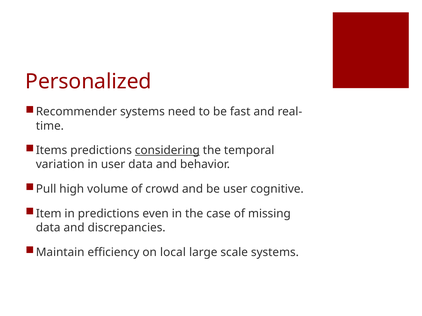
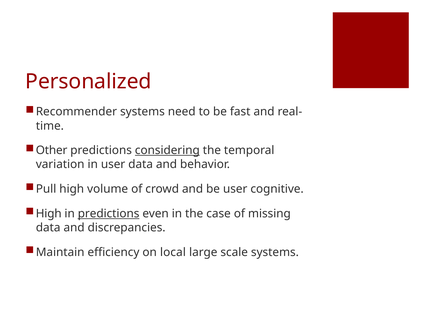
Items: Items -> Other (52, 151)
Item: Item -> High (49, 214)
predictions underline: none -> present (109, 214)
